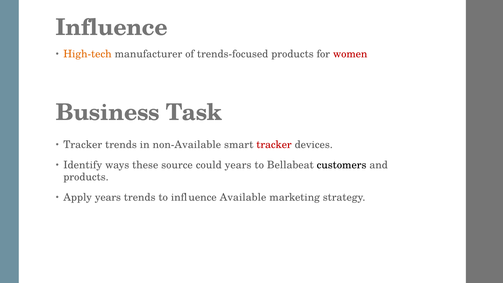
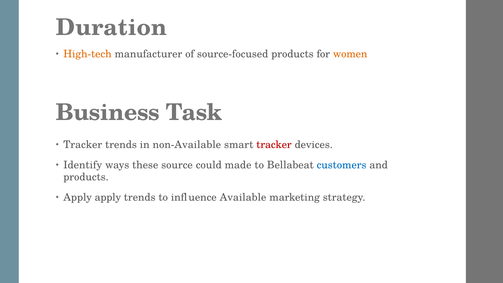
Influence: Influence -> Duration (111, 27)
trends-focused: trends-focused -> source-focused (233, 54)
women colour: red -> orange (350, 54)
could years: years -> made (238, 165)
customers colour: black -> blue (342, 165)
Apply years: years -> apply (108, 197)
